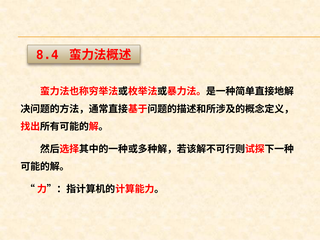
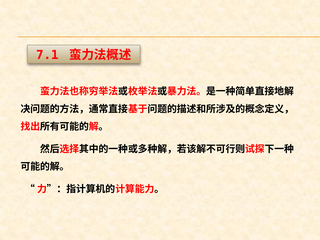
8.4: 8.4 -> 7.1 (47, 55)
